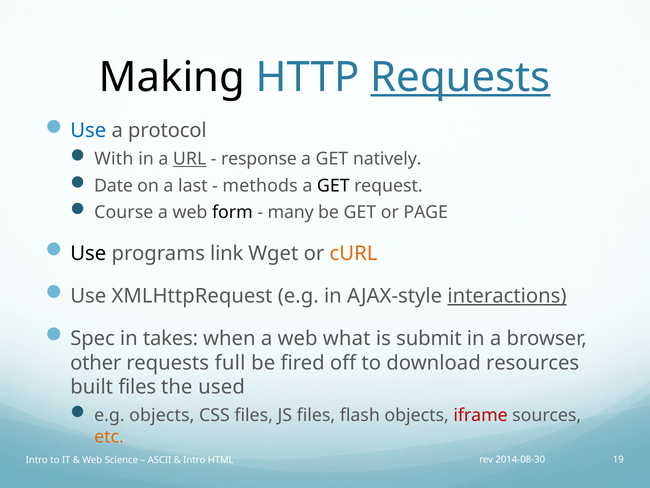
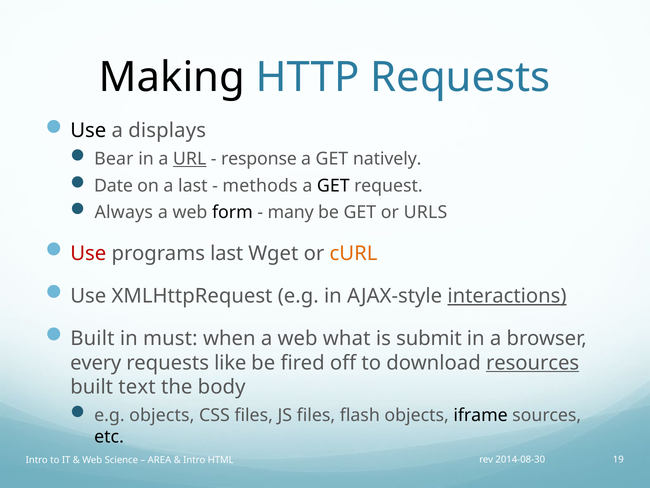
Requests underline: present -> none (460, 77)
Use colour: blue -> black (88, 131)
protocol: protocol -> displays (167, 131)
With: With -> Bear (114, 159)
Course: Course -> Always (124, 212)
PAGE: PAGE -> URLS (426, 212)
Use colour: black -> red (88, 253)
programs link: link -> last (227, 253)
Spec: Spec -> Built (92, 338)
takes: takes -> must (170, 338)
other: other -> every (96, 362)
full: full -> like (230, 362)
resources underline: none -> present (533, 362)
built files: files -> text (137, 387)
used: used -> body (222, 387)
iframe colour: red -> black (481, 415)
etc colour: orange -> black (109, 436)
ASCII: ASCII -> AREA (159, 459)
